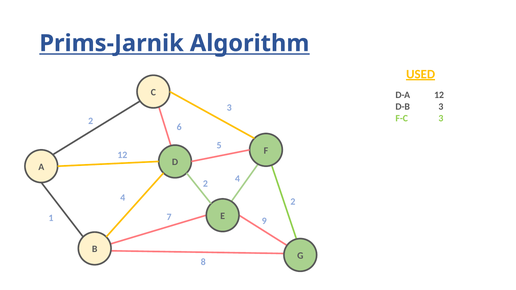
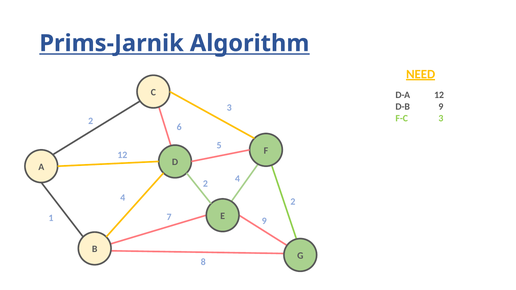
USED: USED -> NEED (421, 74)
D-B 3: 3 -> 9 (441, 107)
